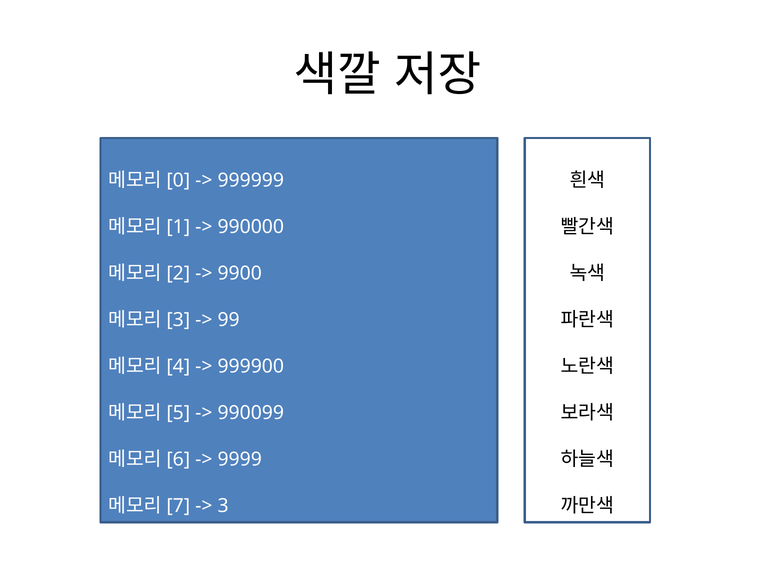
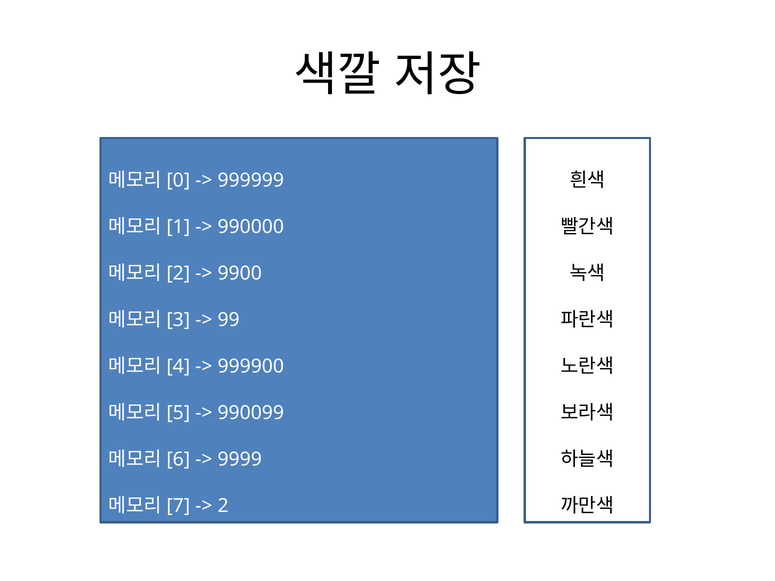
3: 3 -> 2 (223, 506)
